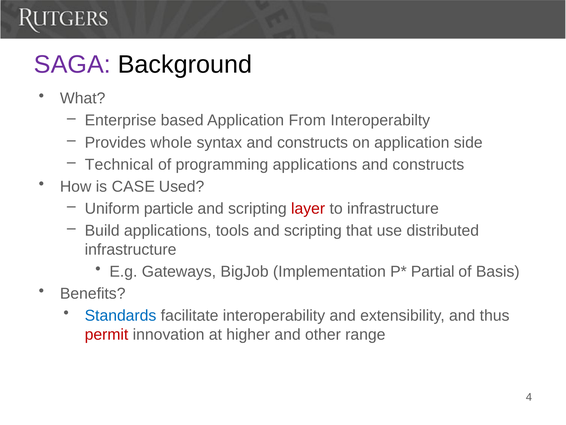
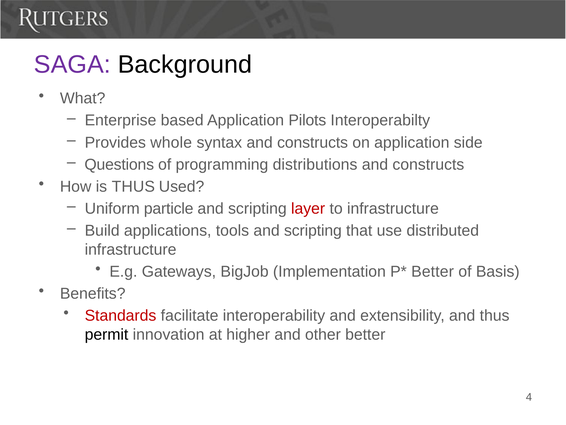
From: From -> Pilots (307, 120)
Technical: Technical -> Questions (119, 164)
programming applications: applications -> distributions (315, 164)
is CASE: CASE -> THUS (133, 186)
Partial: Partial -> Better (433, 271)
Standards colour: blue -> red (121, 315)
permit colour: red -> black (107, 334)
other range: range -> better (365, 334)
